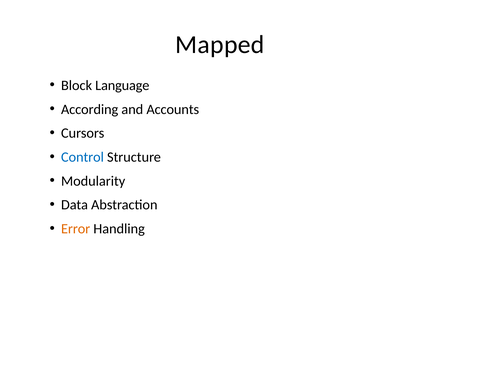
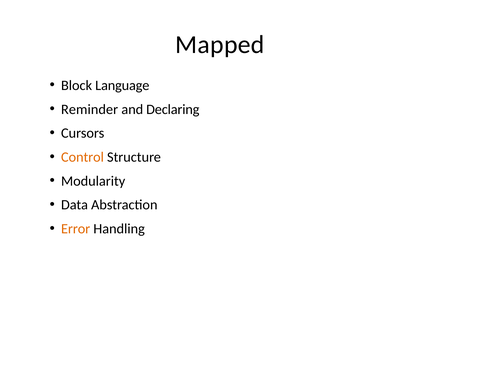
According: According -> Reminder (90, 109)
Accounts: Accounts -> Declaring (173, 109)
Control colour: blue -> orange (82, 157)
